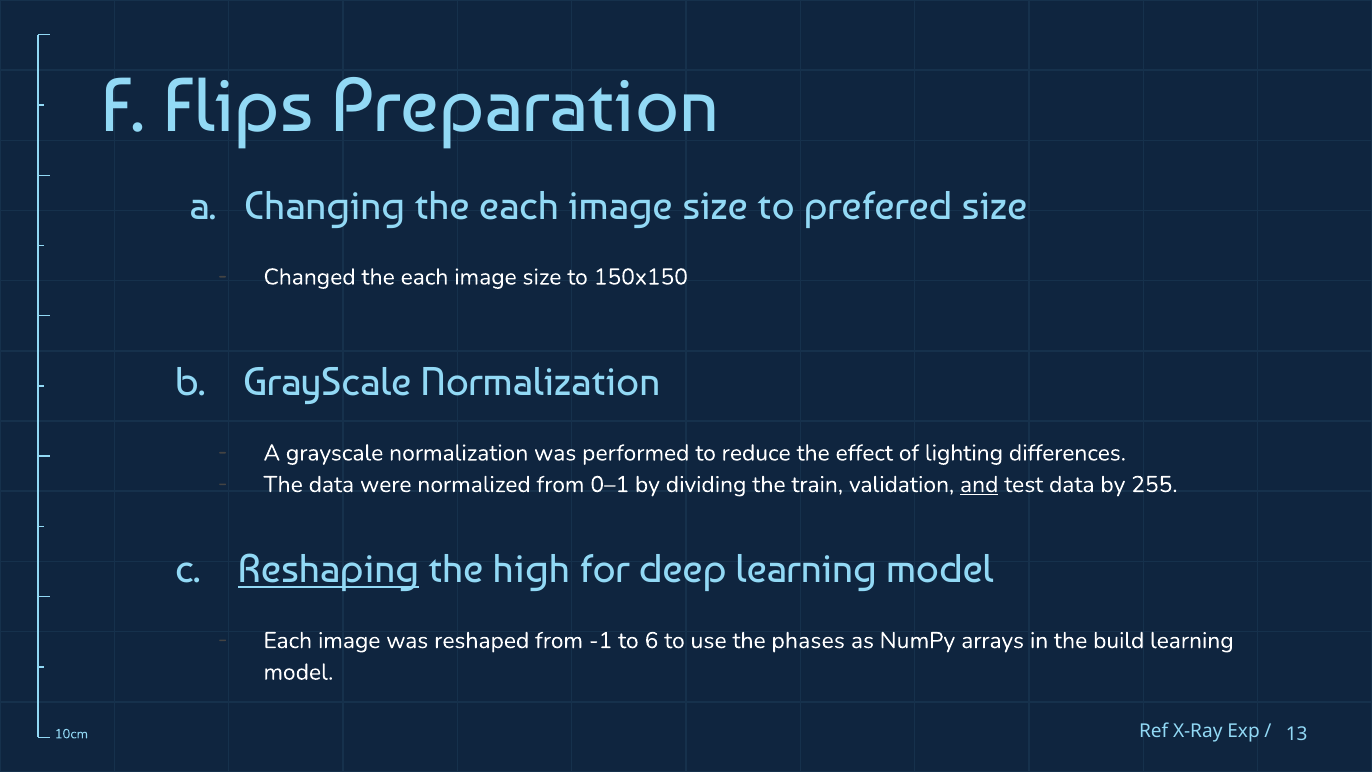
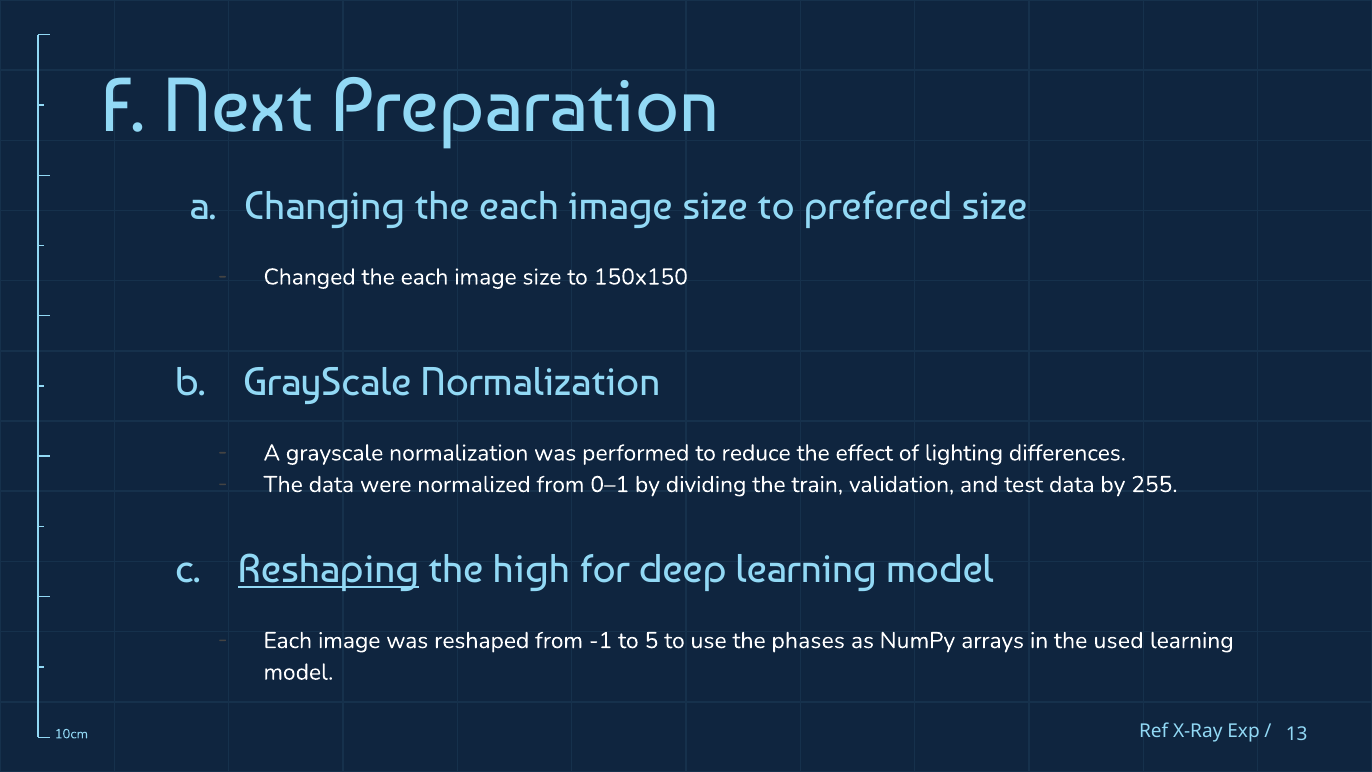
Flips: Flips -> Next (238, 106)
and underline: present -> none (979, 484)
6: 6 -> 5 (651, 640)
build: build -> used (1119, 640)
